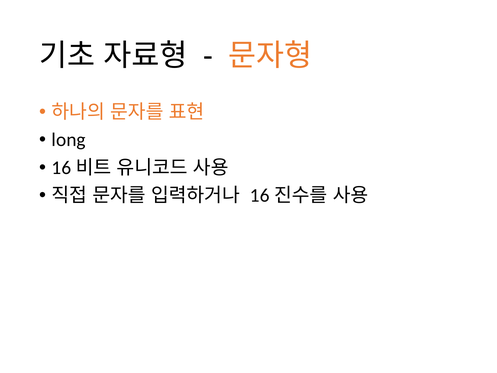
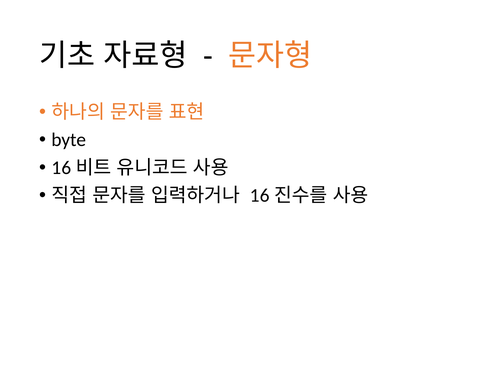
long: long -> byte (69, 140)
